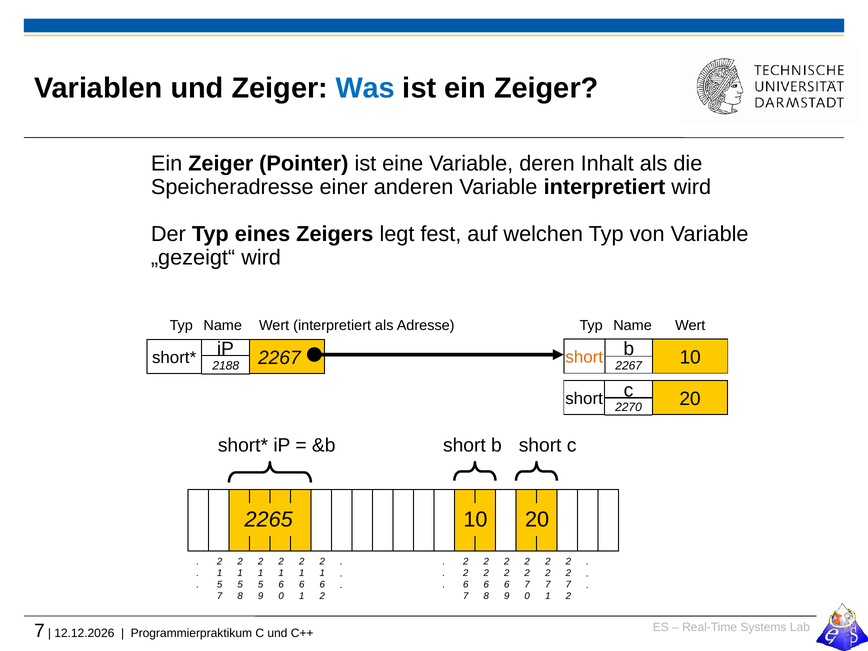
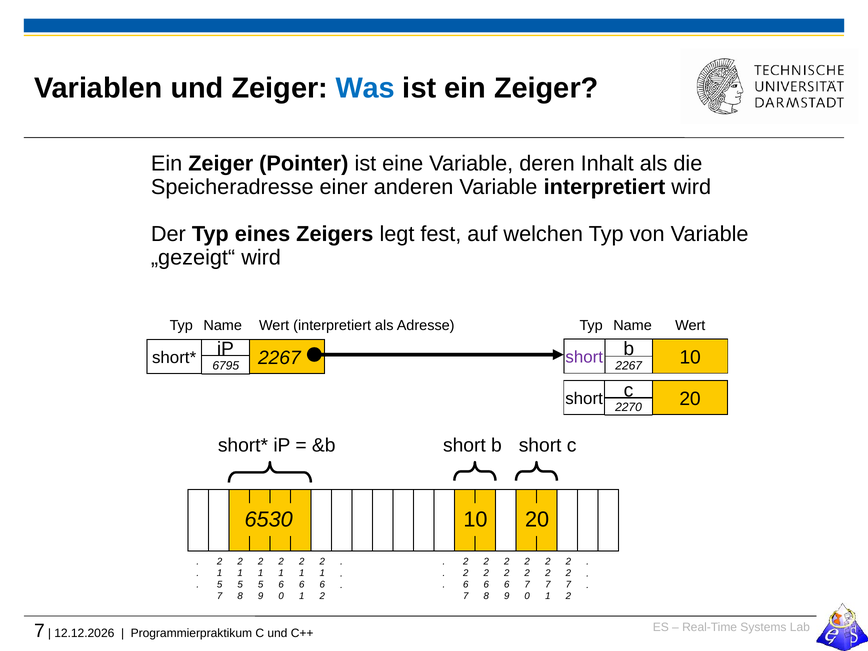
short colour: orange -> purple (584, 357)
2188: 2188 -> 6795 (226, 366)
2265: 2265 -> 6530 (269, 520)
